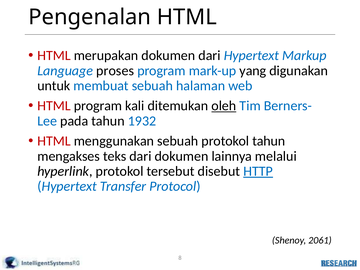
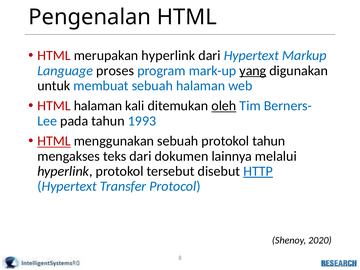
merupakan dokumen: dokumen -> hyperlink (168, 56)
yang underline: none -> present (253, 71)
HTML program: program -> halaman (98, 106)
1932: 1932 -> 1993 (142, 121)
HTML underline: none -> present (54, 141)
2061: 2061 -> 2020 (320, 240)
